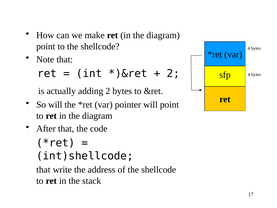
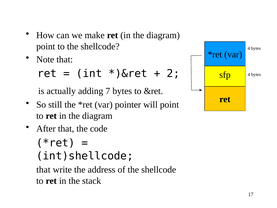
adding 2: 2 -> 7 (108, 91)
So will: will -> still (55, 105)
